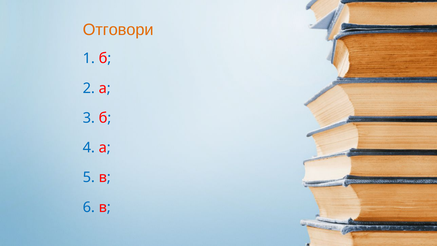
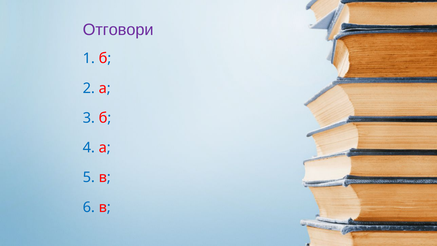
Отговори colour: orange -> purple (118, 30)
